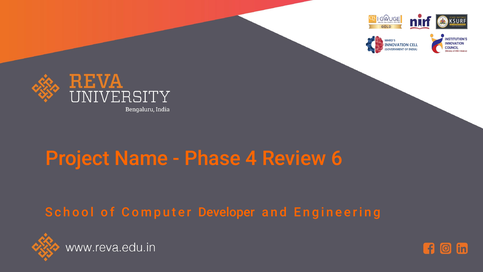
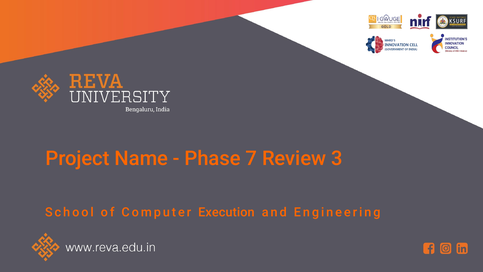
4: 4 -> 7 (251, 158)
6: 6 -> 3 (337, 158)
Developer: Developer -> Execution (226, 212)
